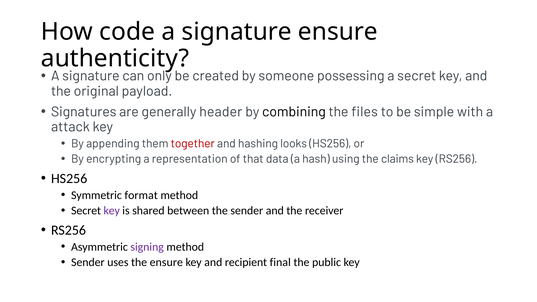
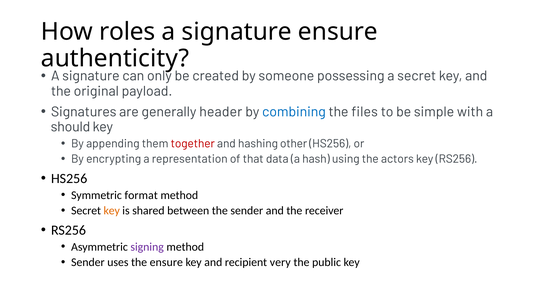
code: code -> roles (127, 32)
combining colour: black -> blue (294, 112)
attack: attack -> should (70, 127)
looks: looks -> other (294, 144)
claims: claims -> actors (397, 159)
key colour: purple -> orange (112, 211)
final: final -> very (280, 262)
